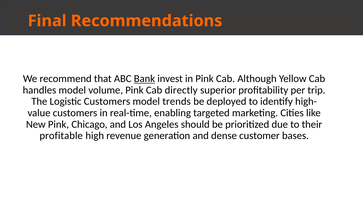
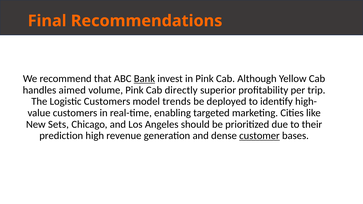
handles model: model -> aimed (72, 90)
New Pink: Pink -> Sets (58, 124)
profitable: profitable -> prediction (61, 136)
customer underline: none -> present (259, 136)
